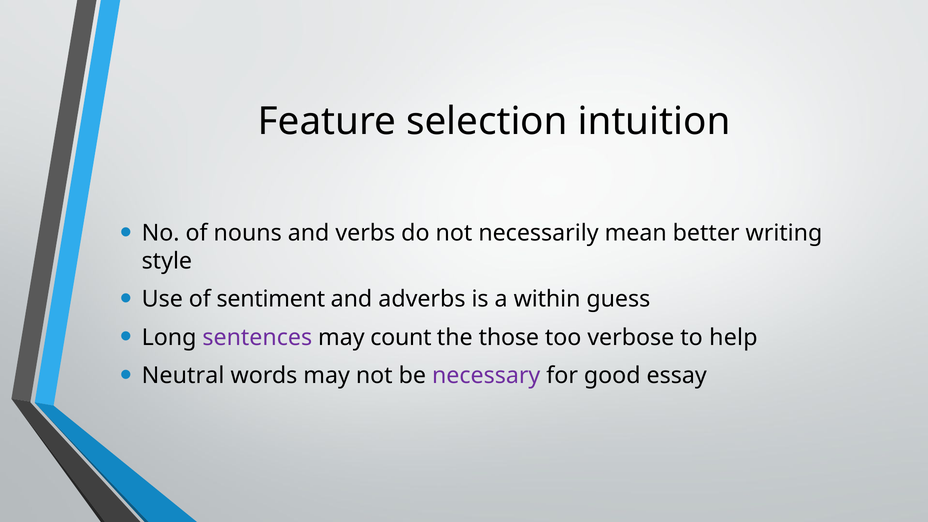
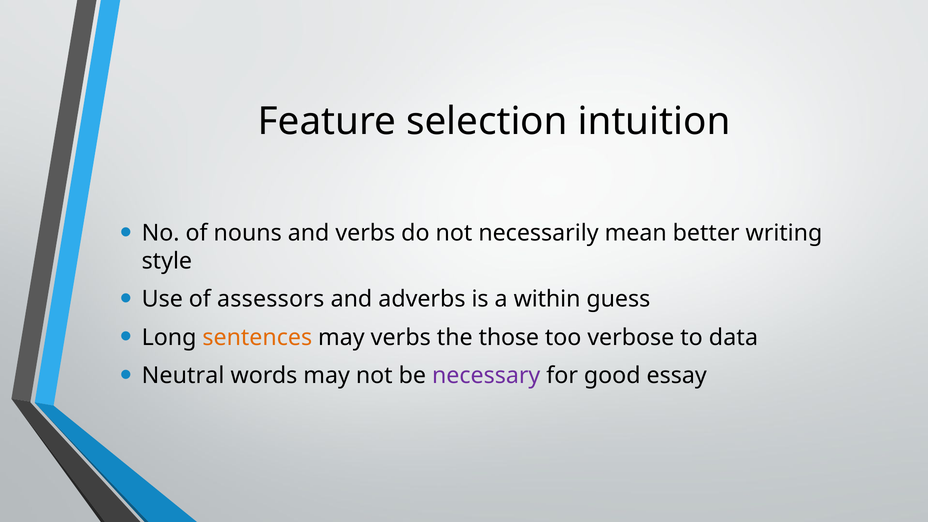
sentiment: sentiment -> assessors (271, 299)
sentences colour: purple -> orange (257, 337)
may count: count -> verbs (401, 337)
help: help -> data (733, 337)
